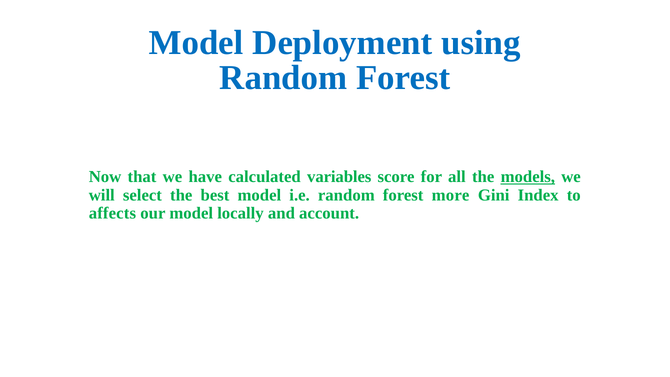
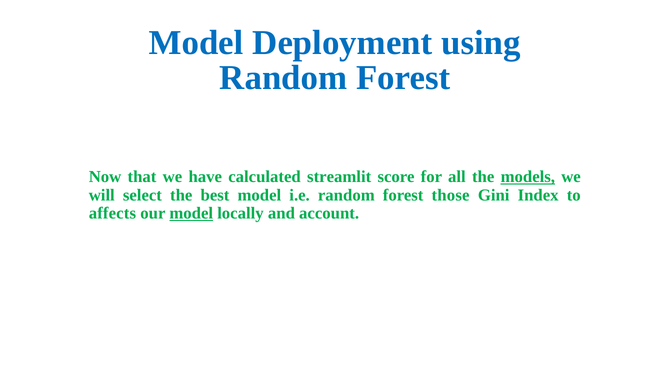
variables: variables -> streamlit (339, 177)
more: more -> those (451, 195)
model underline: none -> present (191, 213)
